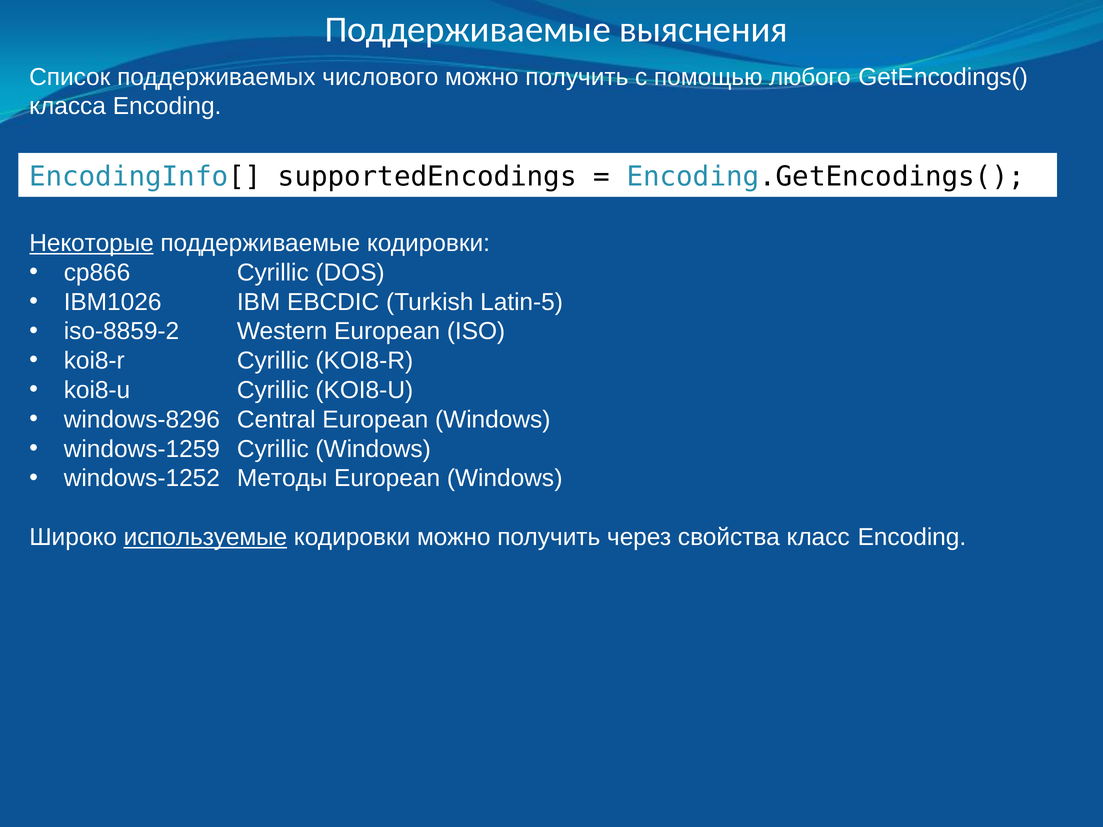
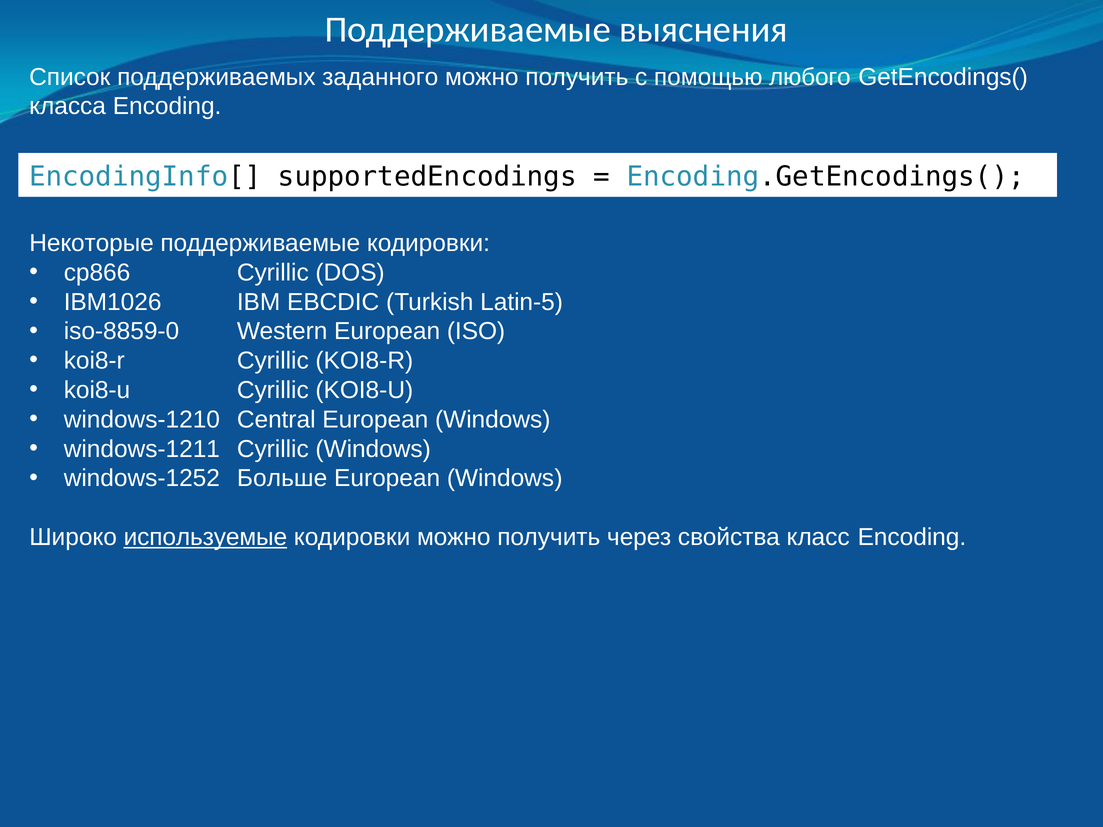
числового: числового -> заданного (380, 77)
Некоторые underline: present -> none (92, 243)
iso-8859-2: iso-8859-2 -> iso-8859-0 (121, 332)
windows-8296: windows-8296 -> windows-1210 (142, 420)
windows-1259: windows-1259 -> windows-1211 (142, 449)
Методы: Методы -> Больше (282, 478)
